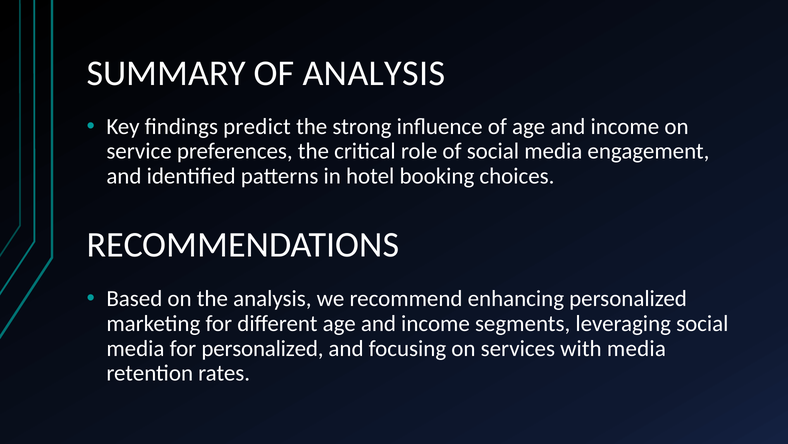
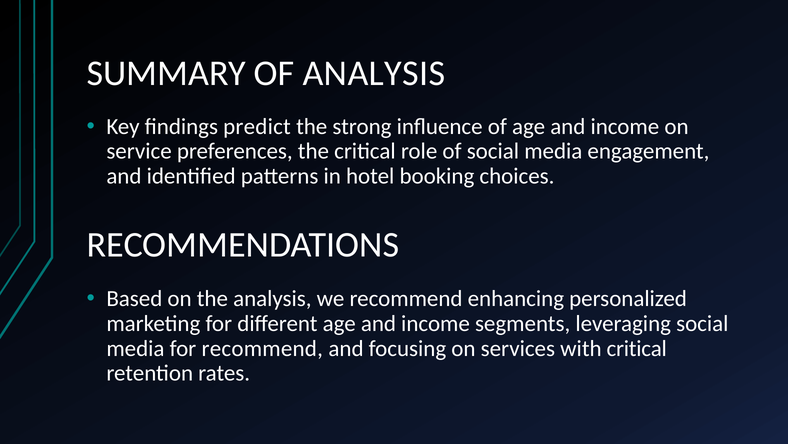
for personalized: personalized -> recommend (262, 348)
with media: media -> critical (637, 348)
